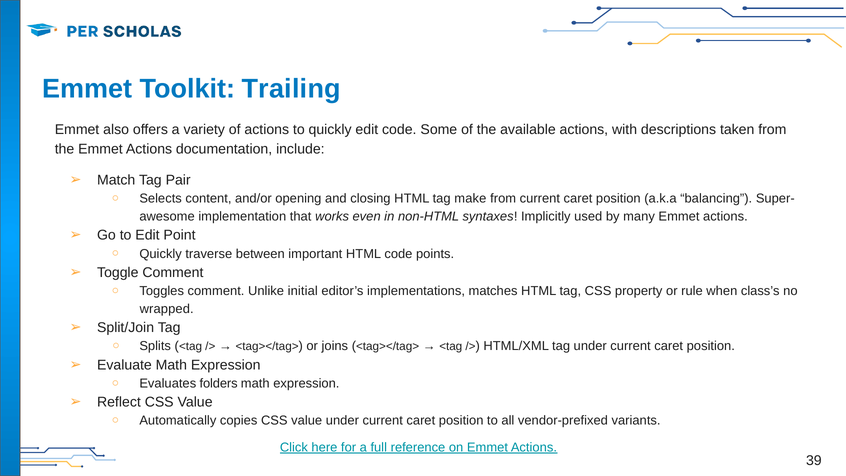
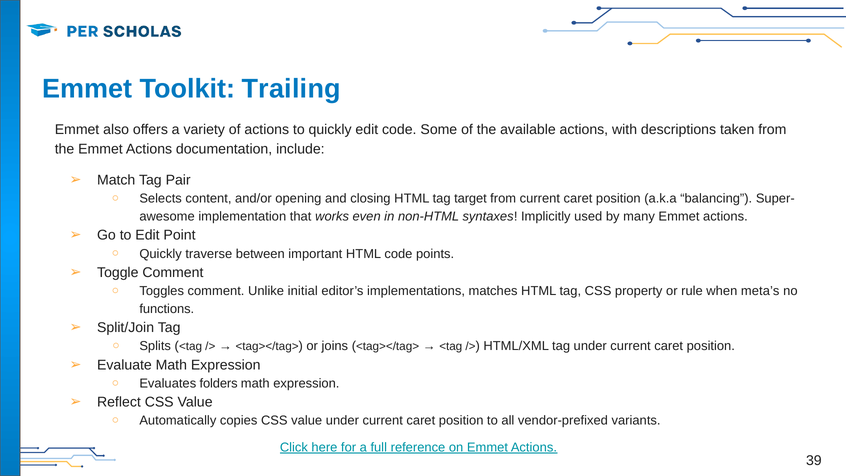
make: make -> target (470, 199)
class’s: class’s -> meta’s (760, 291)
wrapped: wrapped -> functions (167, 309)
